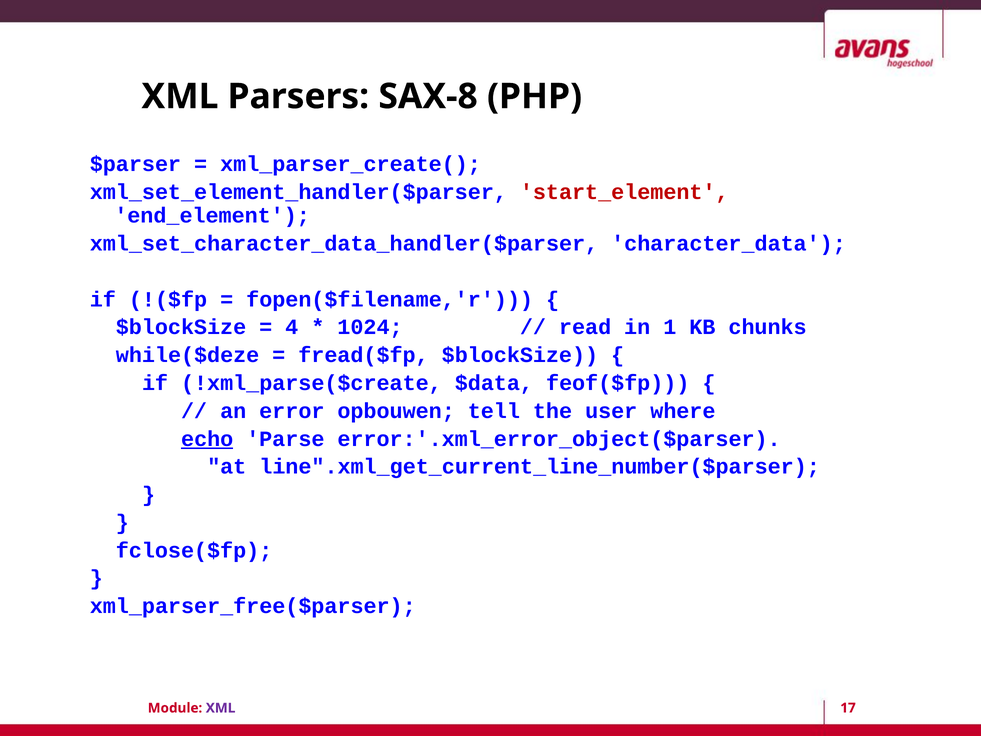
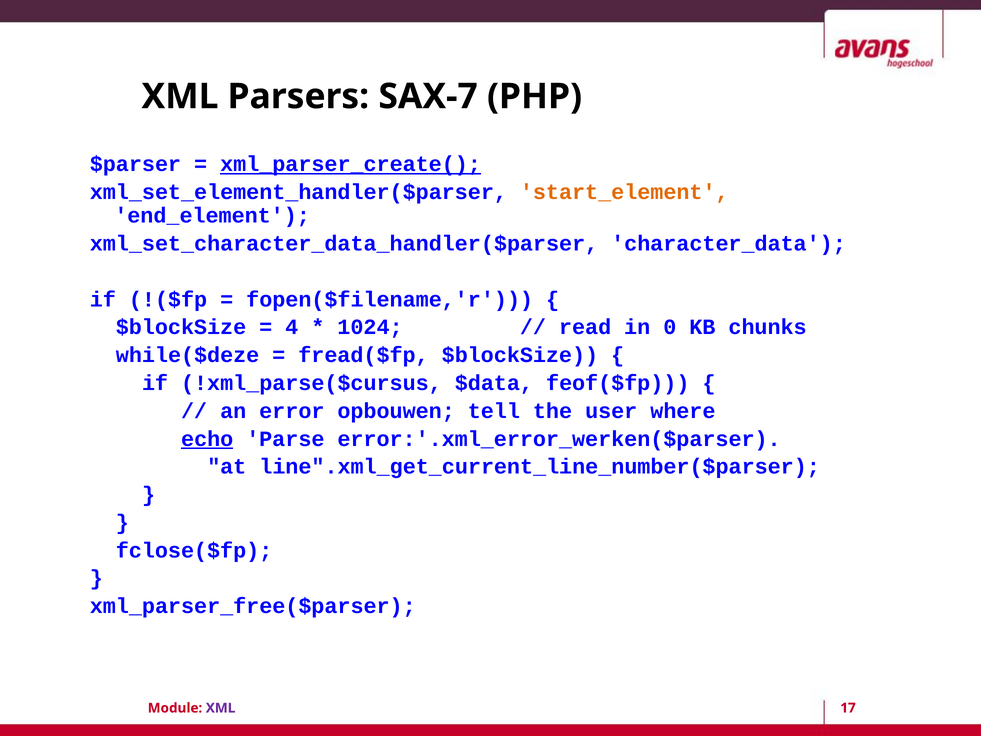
SAX-8: SAX-8 -> SAX-7 (428, 96)
xml_parser_create( underline: none -> present (351, 164)
start_element colour: red -> orange (624, 192)
1: 1 -> 0 (670, 327)
!xml_parse($create: !xml_parse($create -> !xml_parse($cursus (311, 383)
error:'.xml_error_object($parser: error:'.xml_error_object($parser -> error:'.xml_error_werken($parser (559, 439)
